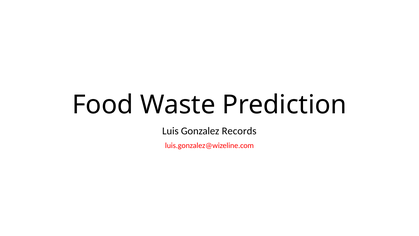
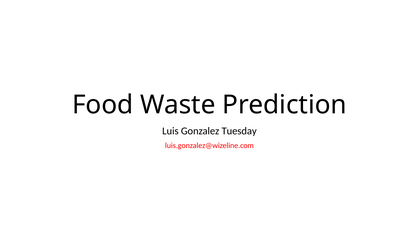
Records: Records -> Tuesday (239, 131)
